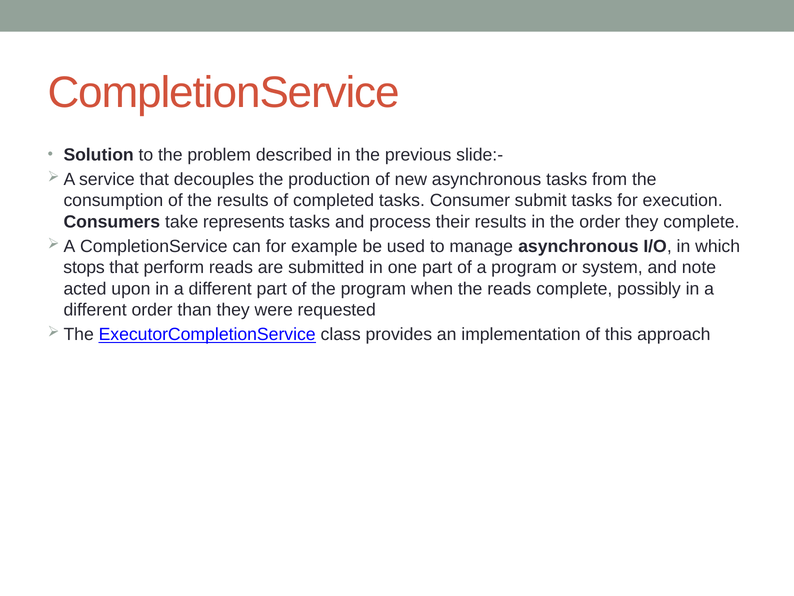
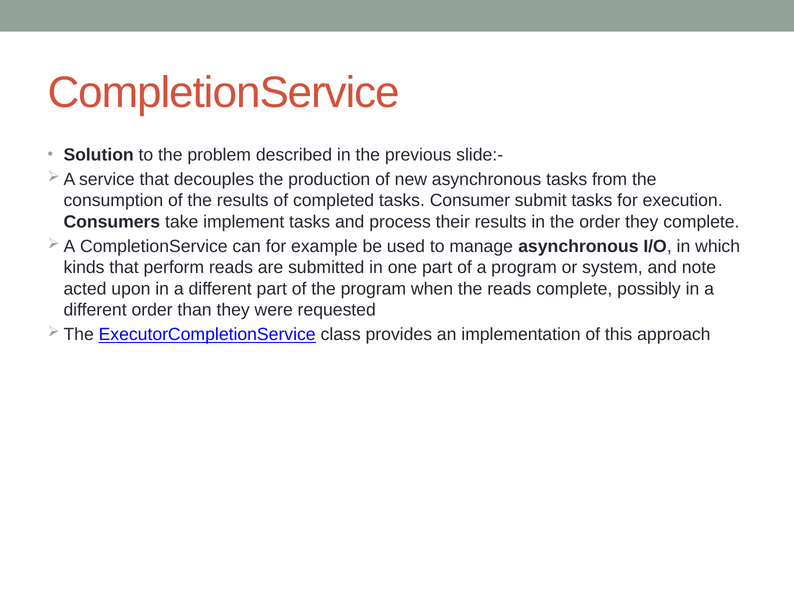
represents: represents -> implement (244, 222)
stops: stops -> kinds (84, 267)
